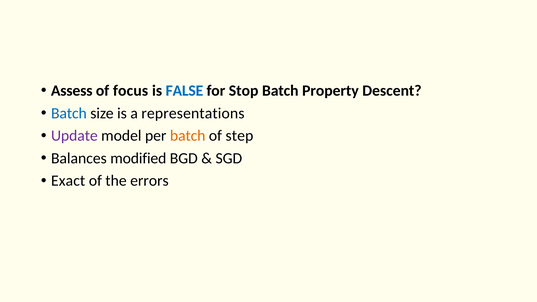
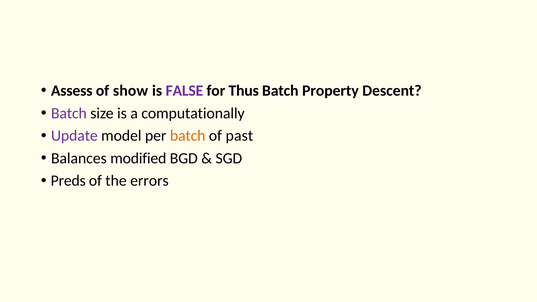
focus: focus -> show (131, 91)
FALSE colour: blue -> purple (184, 91)
Stop: Stop -> Thus (244, 91)
Batch colour: blue -> purple (69, 113)
representations: representations -> computationally (193, 113)
step: step -> past (239, 136)
Exact: Exact -> Preds (68, 181)
